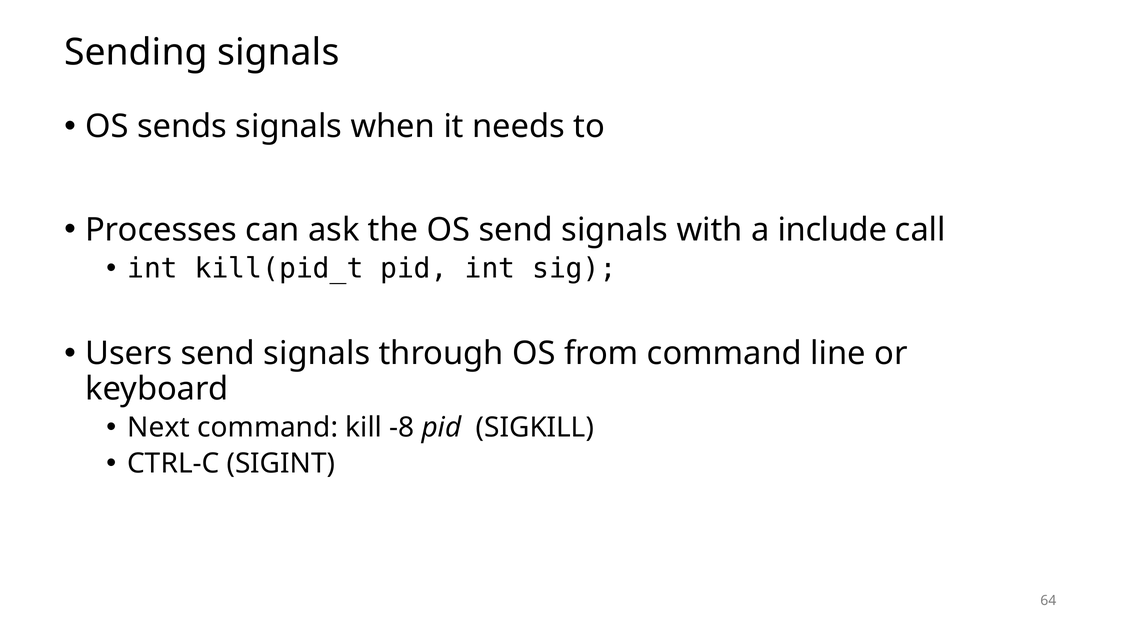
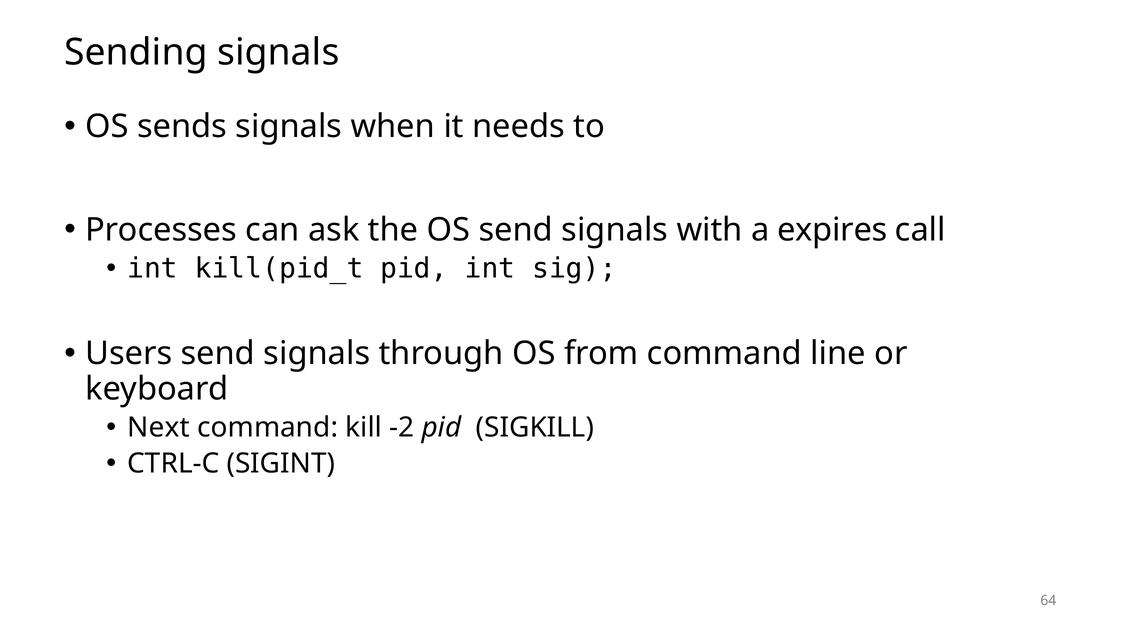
include: include -> expires (832, 230)
-8: -8 -> -2 (402, 428)
